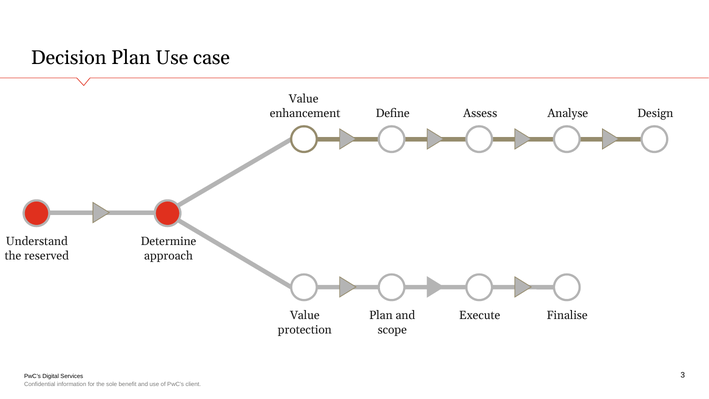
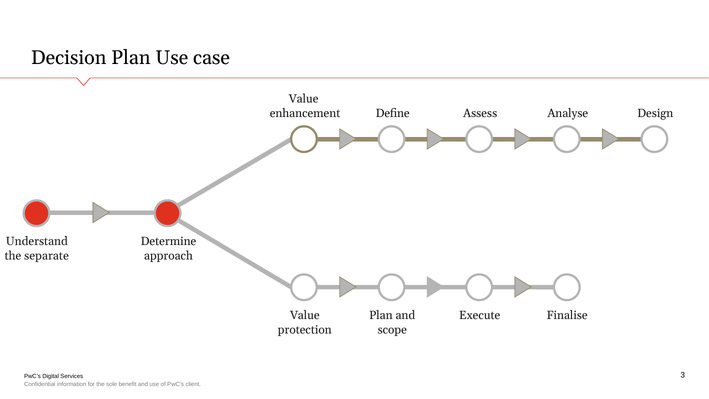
reserved: reserved -> separate (47, 256)
